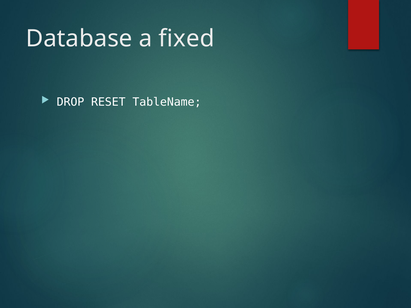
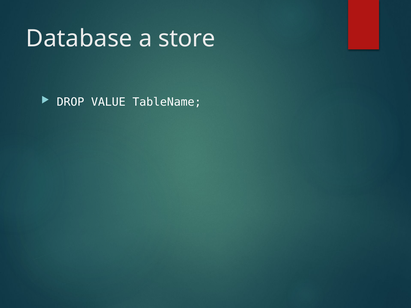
fixed: fixed -> store (187, 38)
RESET: RESET -> VALUE (108, 102)
